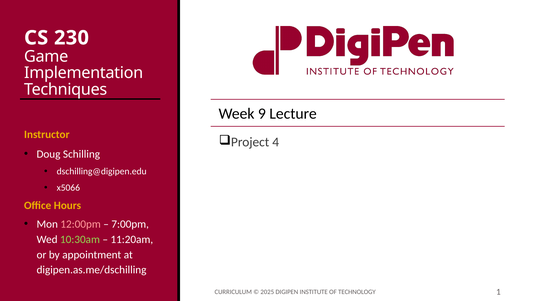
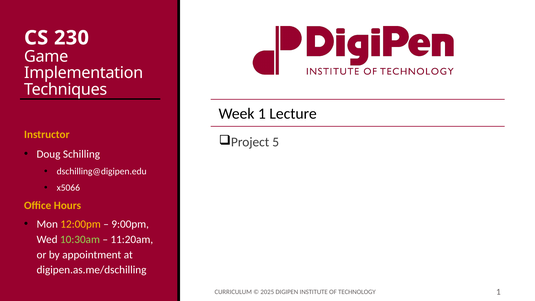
Week 9: 9 -> 1 (262, 114)
4: 4 -> 5 (276, 142)
12:00pm colour: pink -> yellow (81, 224)
7:00pm: 7:00pm -> 9:00pm (130, 224)
